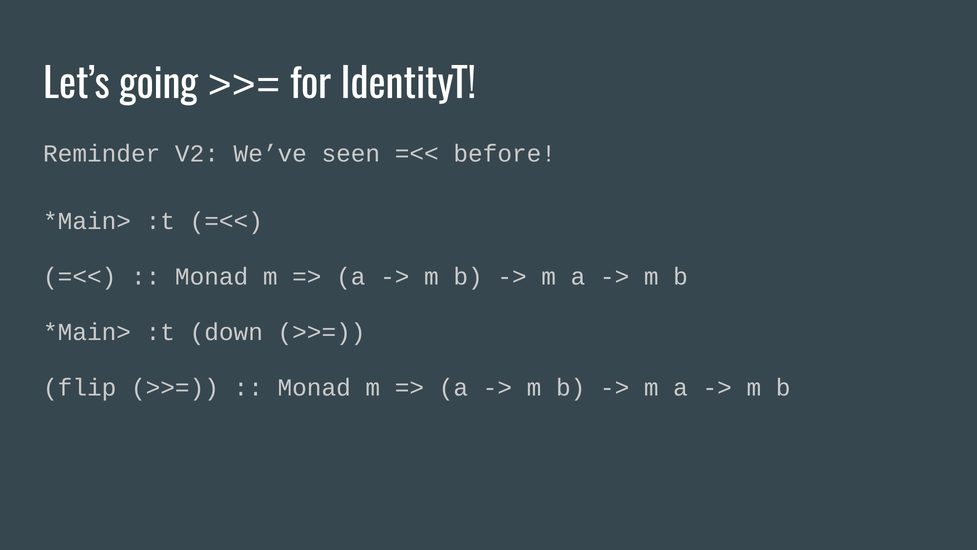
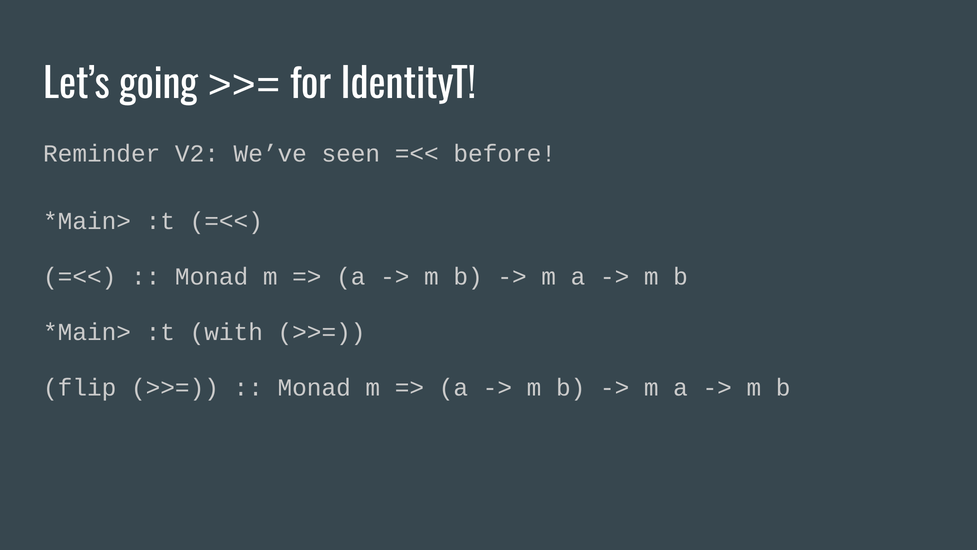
down: down -> with (226, 332)
